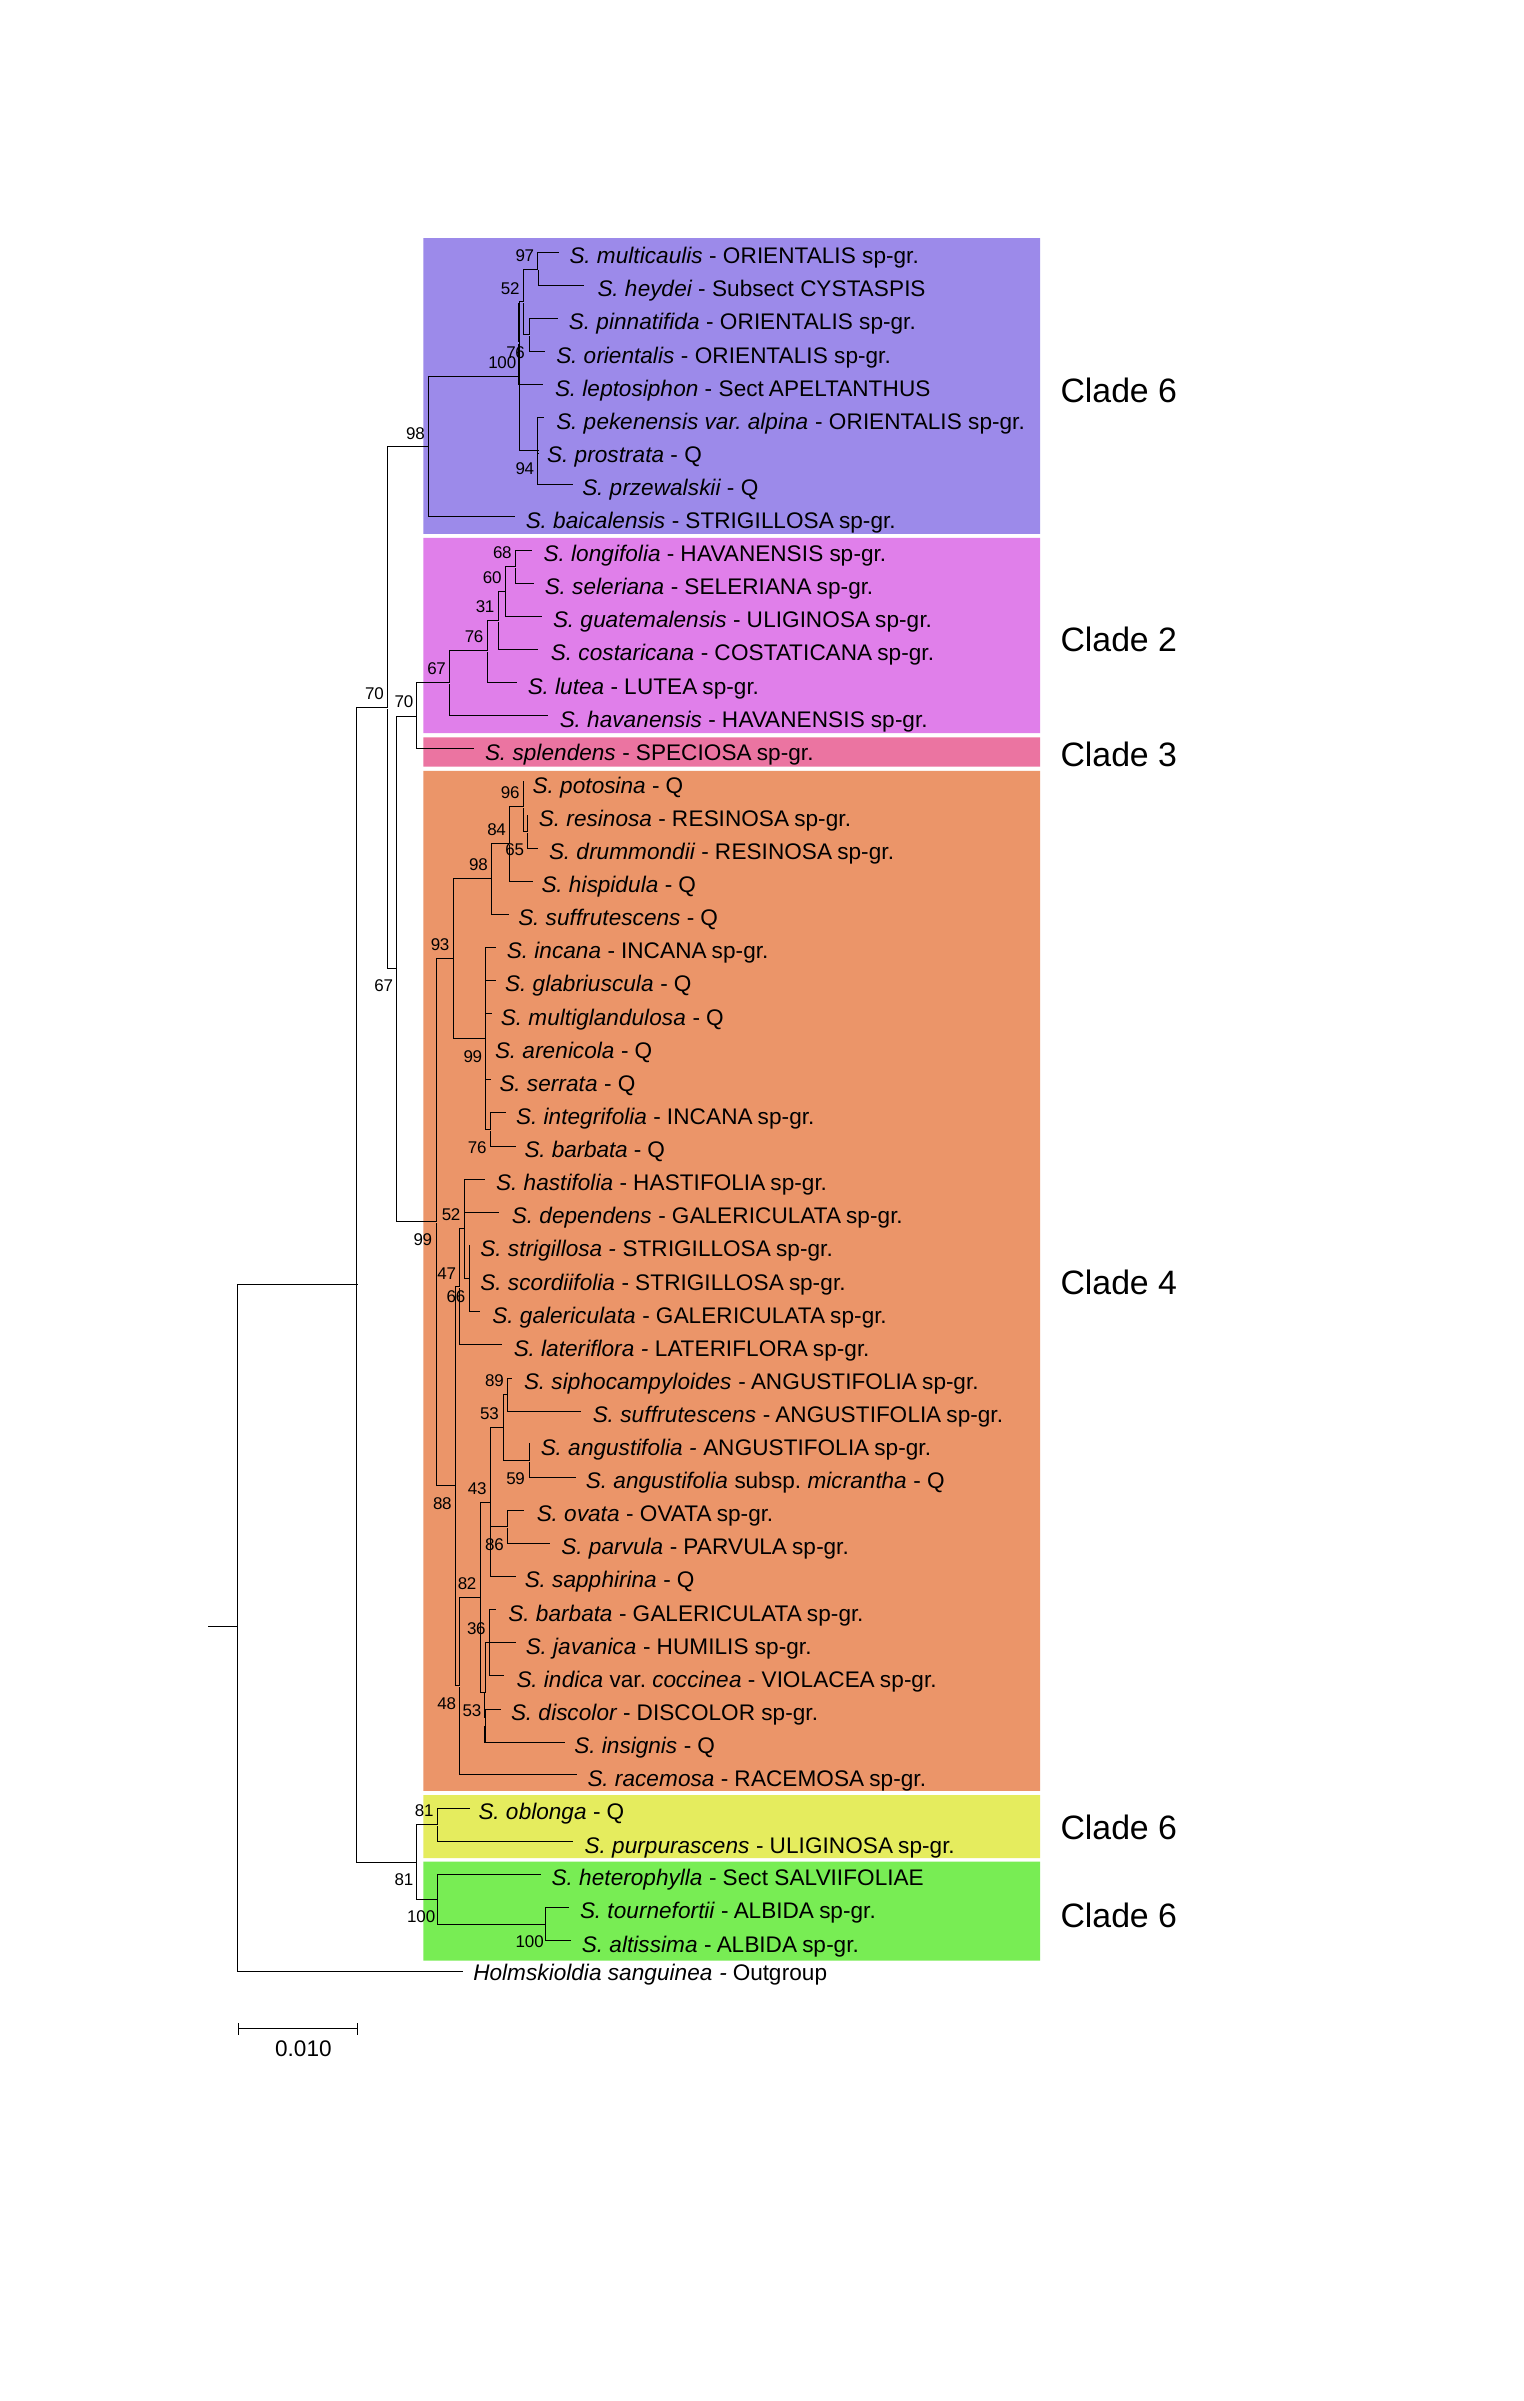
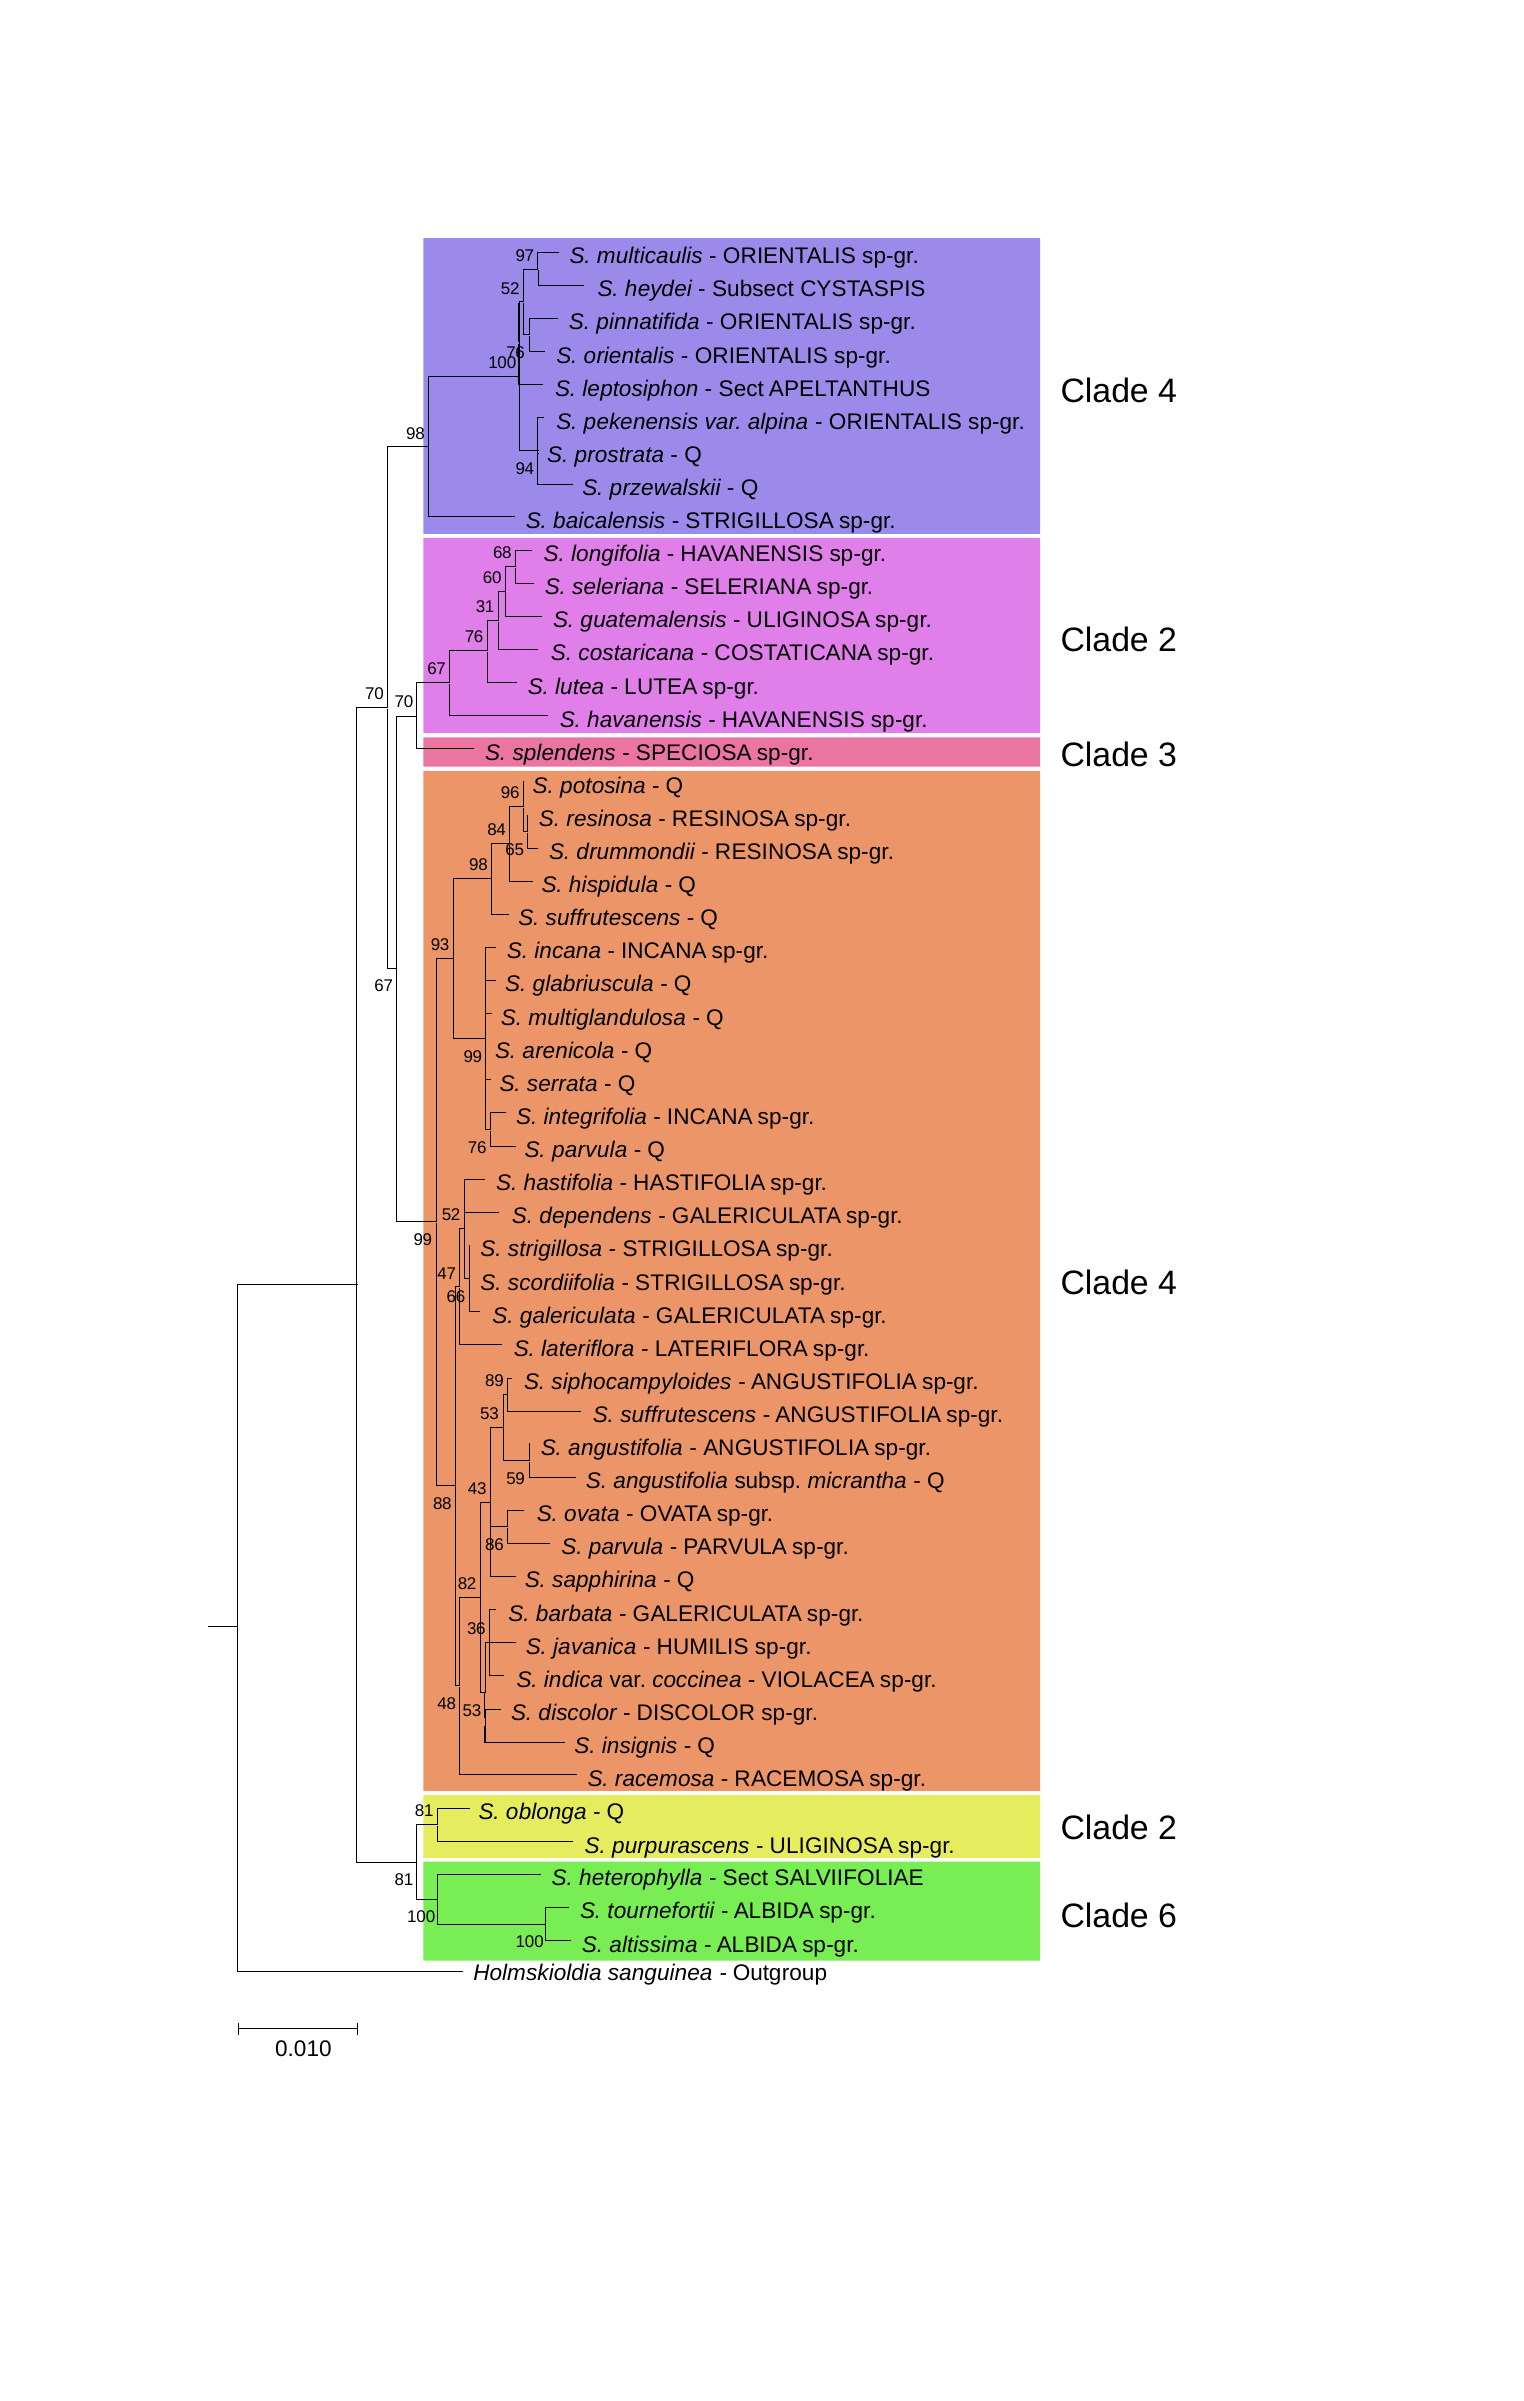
6: 6 -> 4 (1168, 392)
barbata: barbata -> parvula (590, 1150)
6: 6 -> 2 (1168, 1828)
